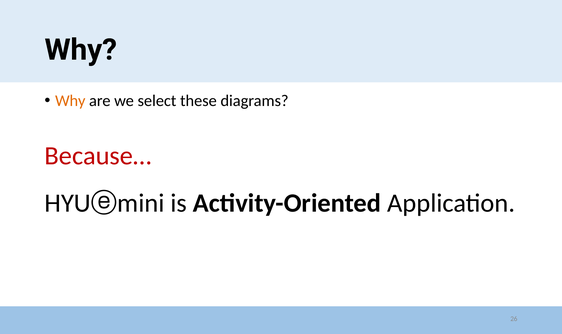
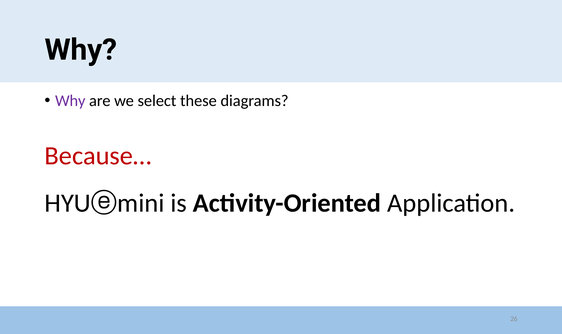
Why colour: orange -> purple (70, 101)
